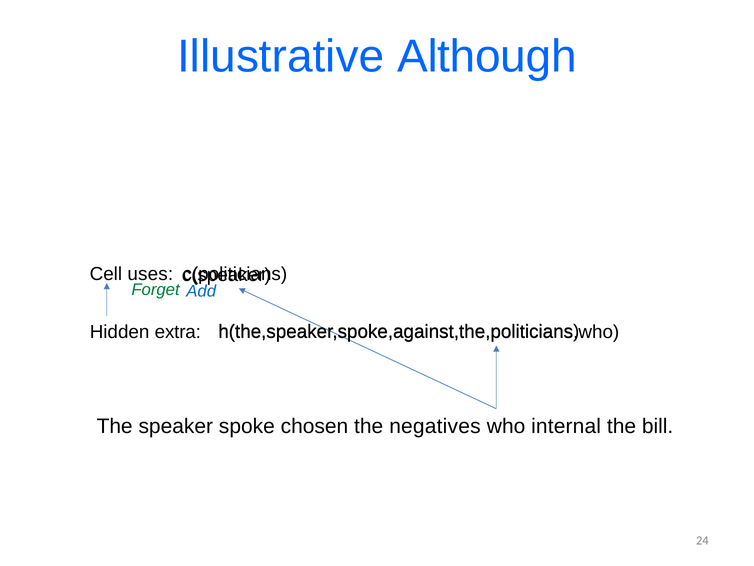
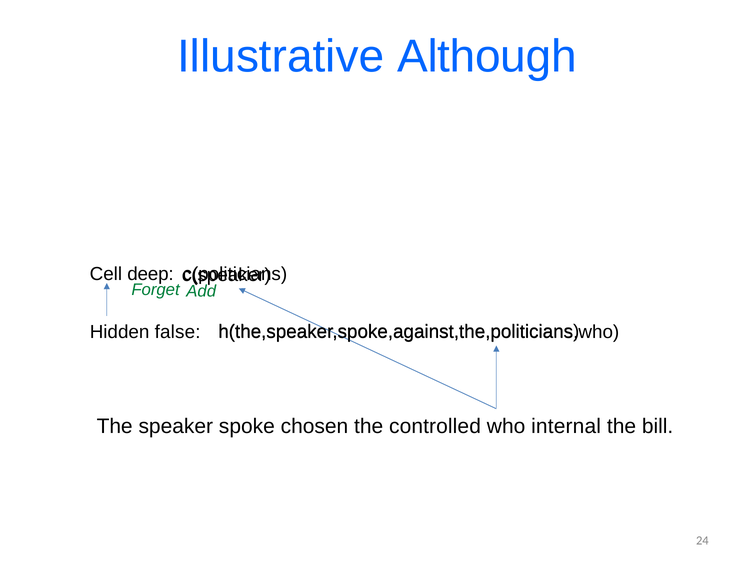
uses: uses -> deep (150, 274)
Add colour: blue -> green (201, 291)
extra: extra -> false (178, 332)
negatives: negatives -> controlled (435, 426)
